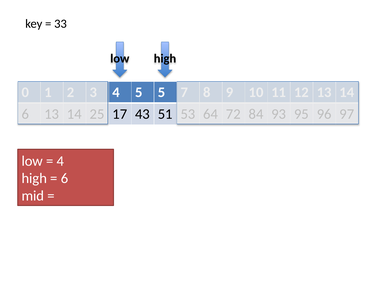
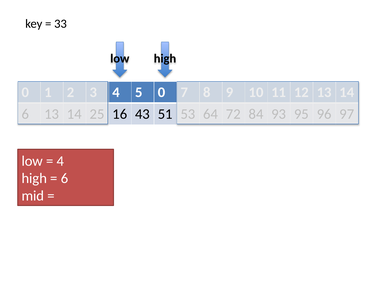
5 5: 5 -> 0 (162, 92)
17: 17 -> 16 (120, 114)
